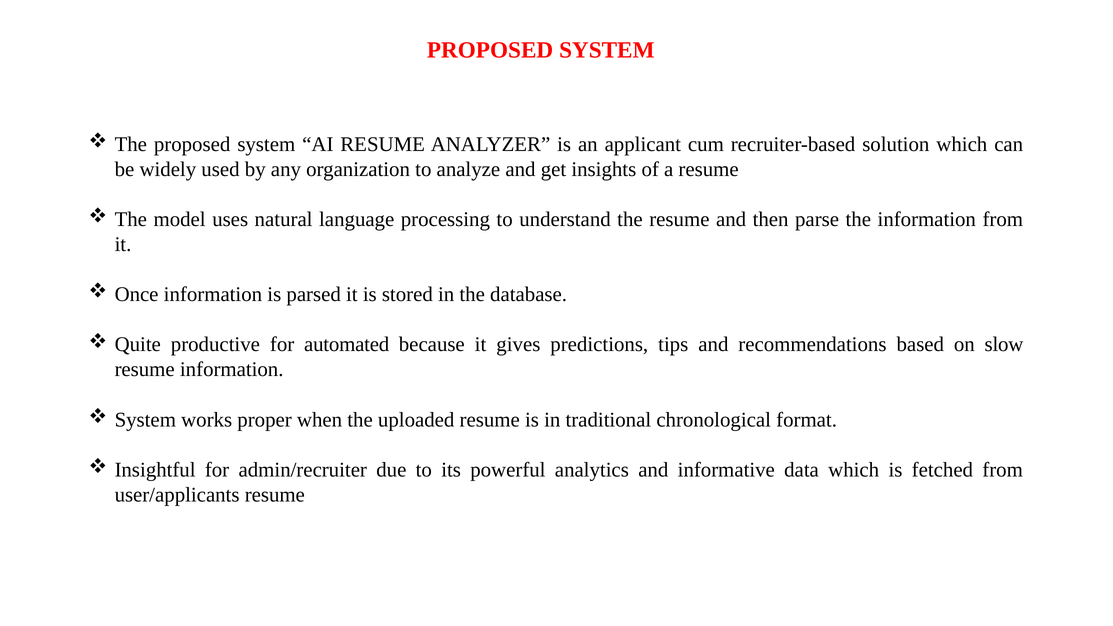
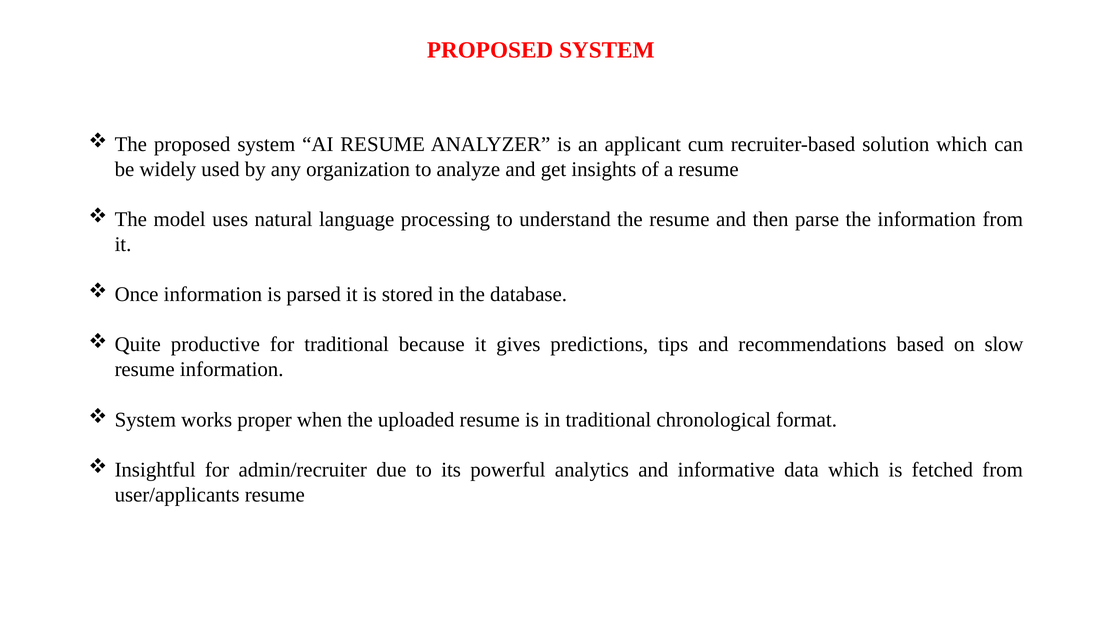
for automated: automated -> traditional (347, 345)
